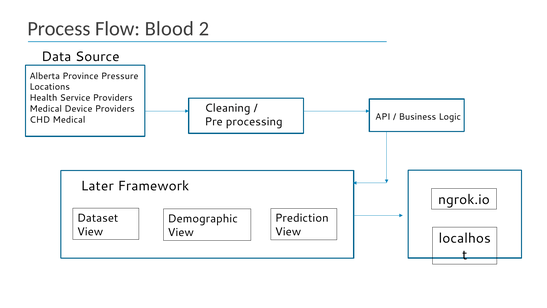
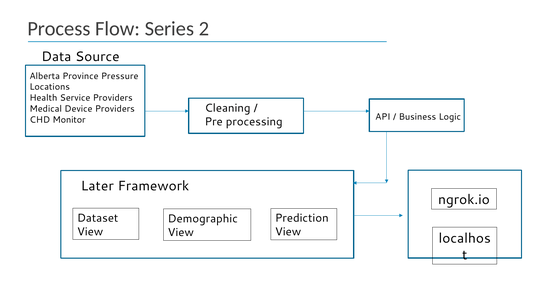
Blood: Blood -> Series (169, 29)
CHD Medical: Medical -> Monitor (69, 120)
